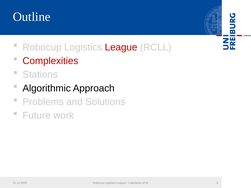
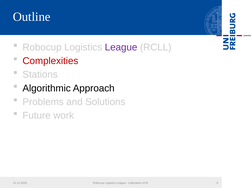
League colour: red -> purple (121, 47)
